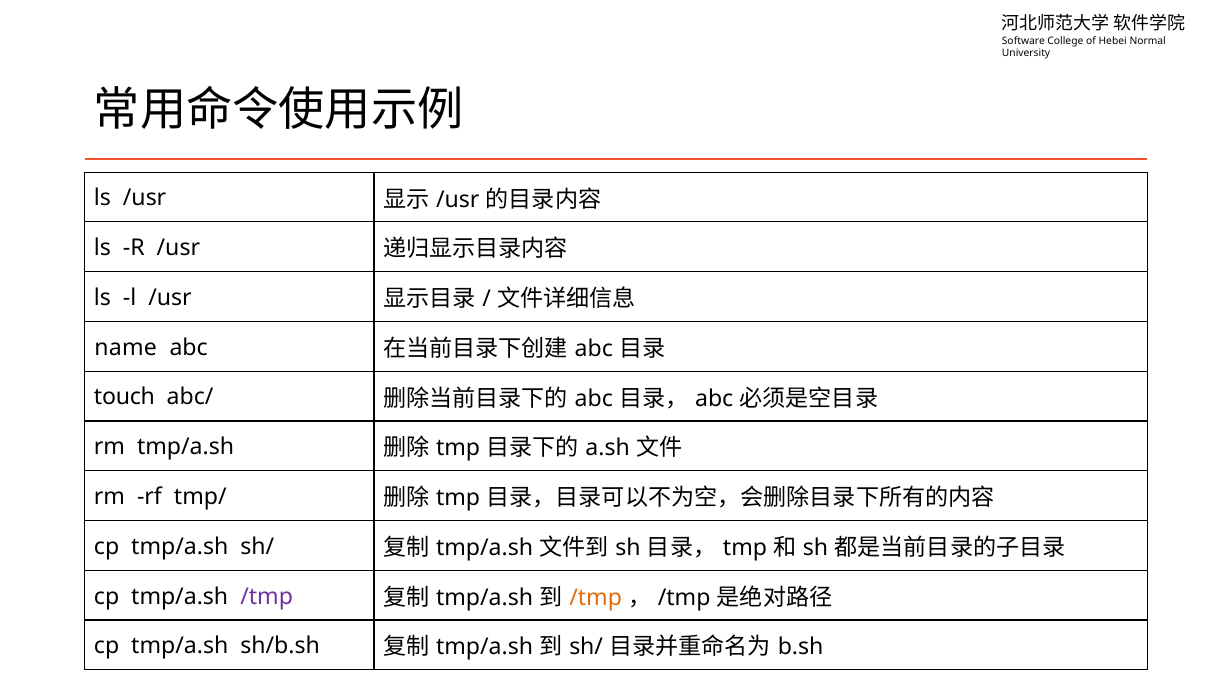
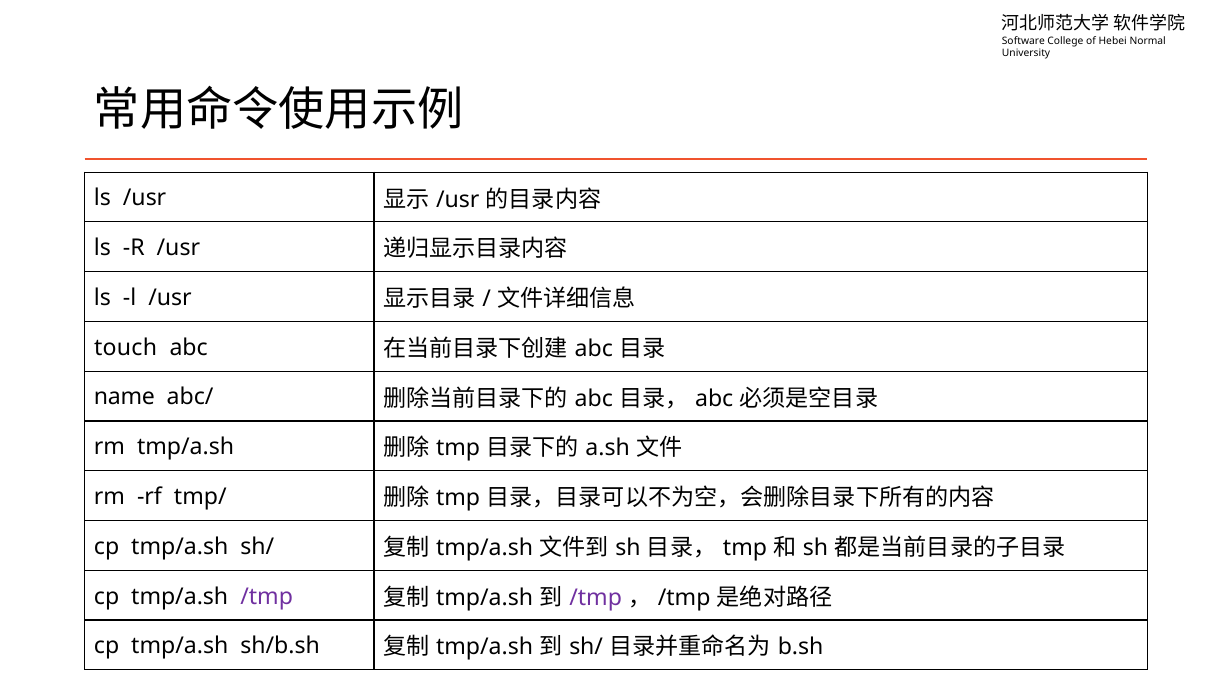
name: name -> touch (126, 348)
touch: touch -> name (124, 397)
/tmp colour: orange -> purple (596, 598)
